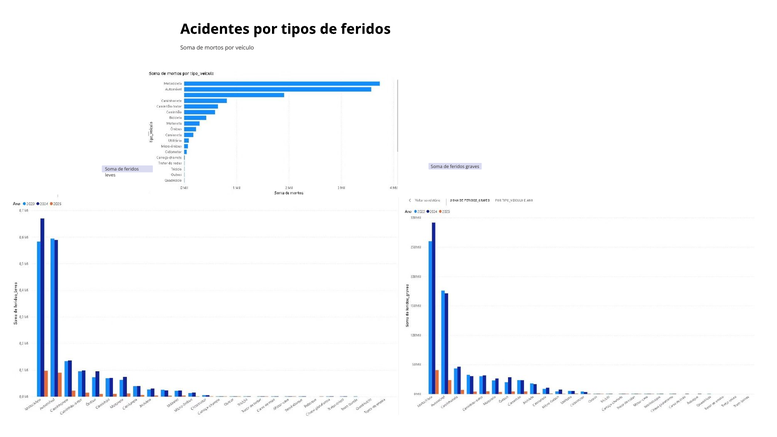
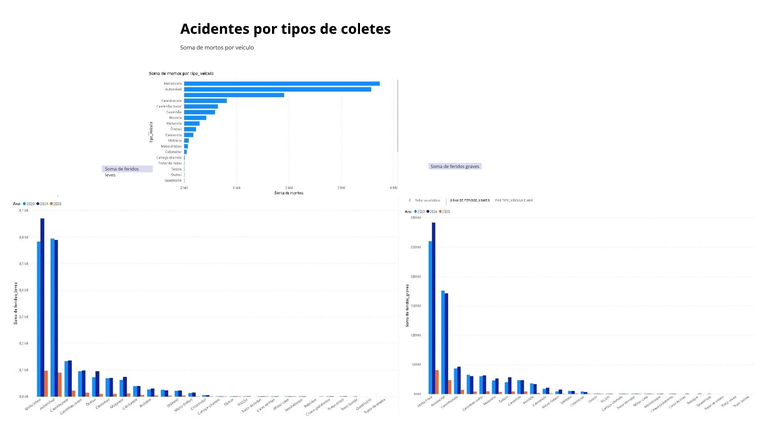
tipos de feridos: feridos -> coletes (366, 29)
